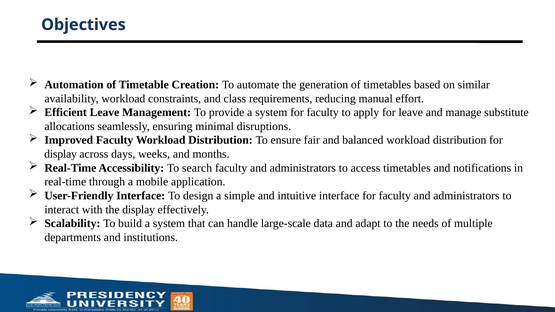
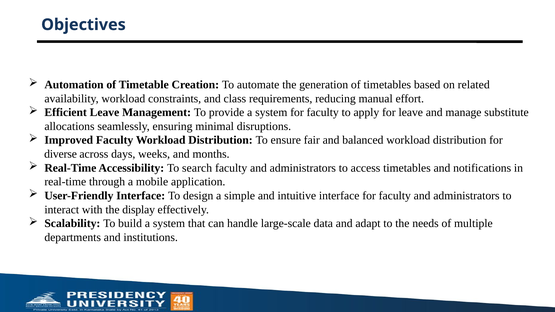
similar: similar -> related (474, 85)
display: display -> diverse (61, 154)
